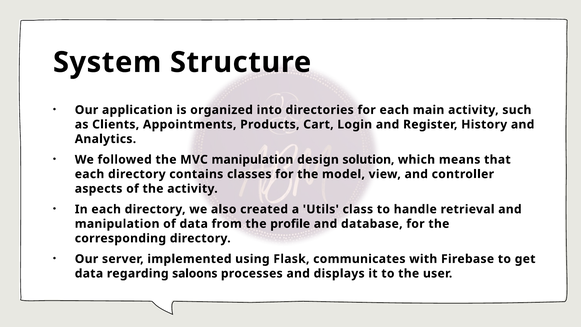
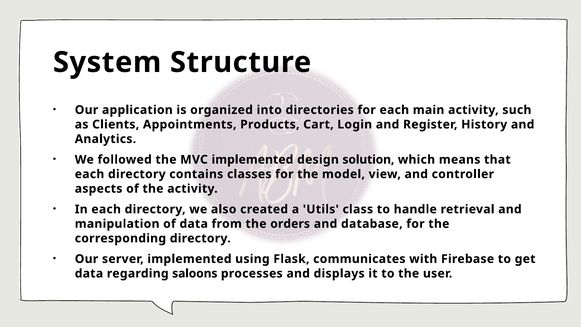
MVC manipulation: manipulation -> implemented (252, 160)
profile: profile -> orders (290, 224)
